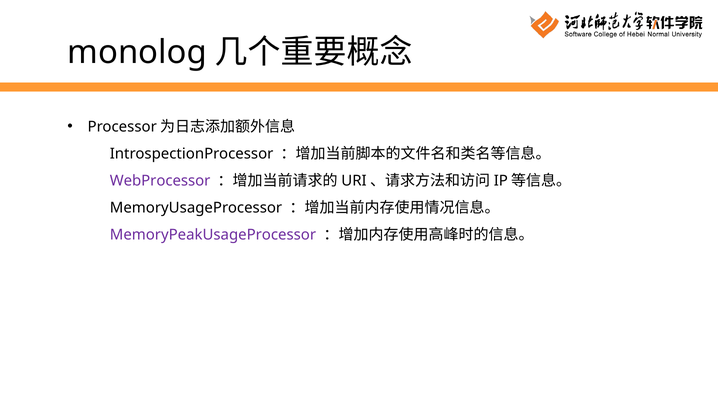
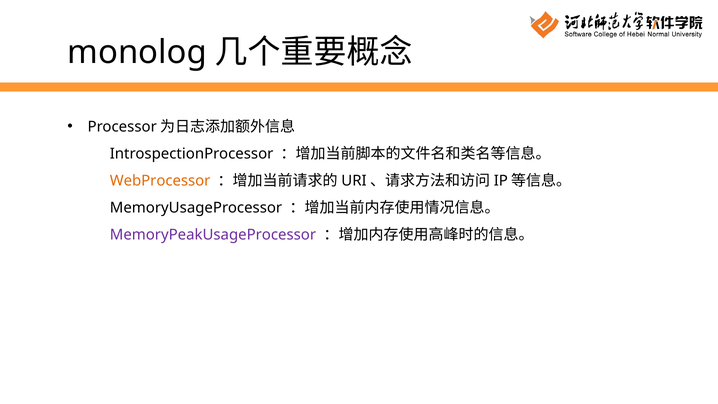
WebProcessor colour: purple -> orange (160, 181)
